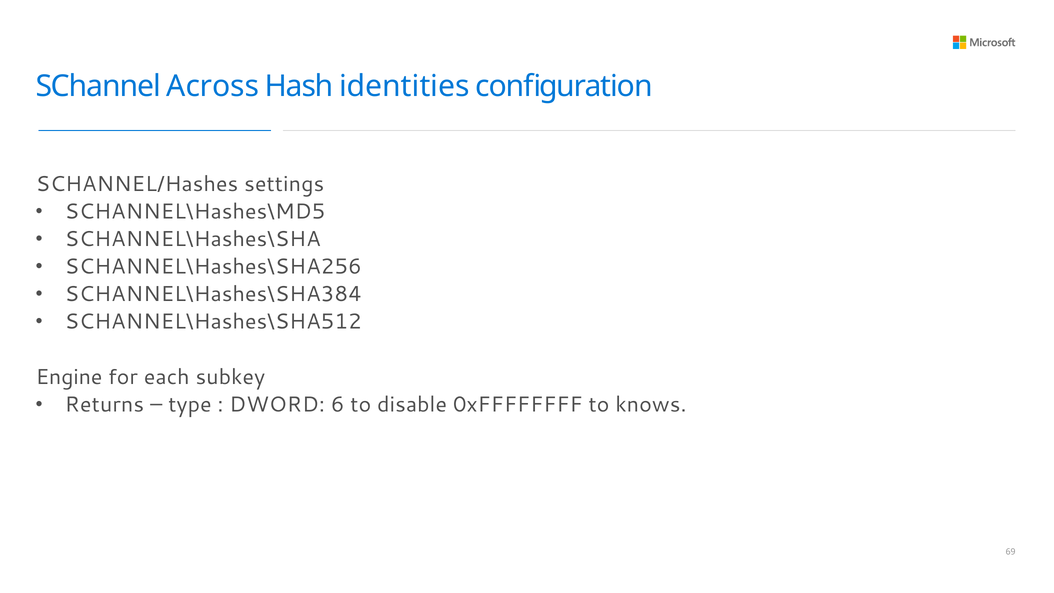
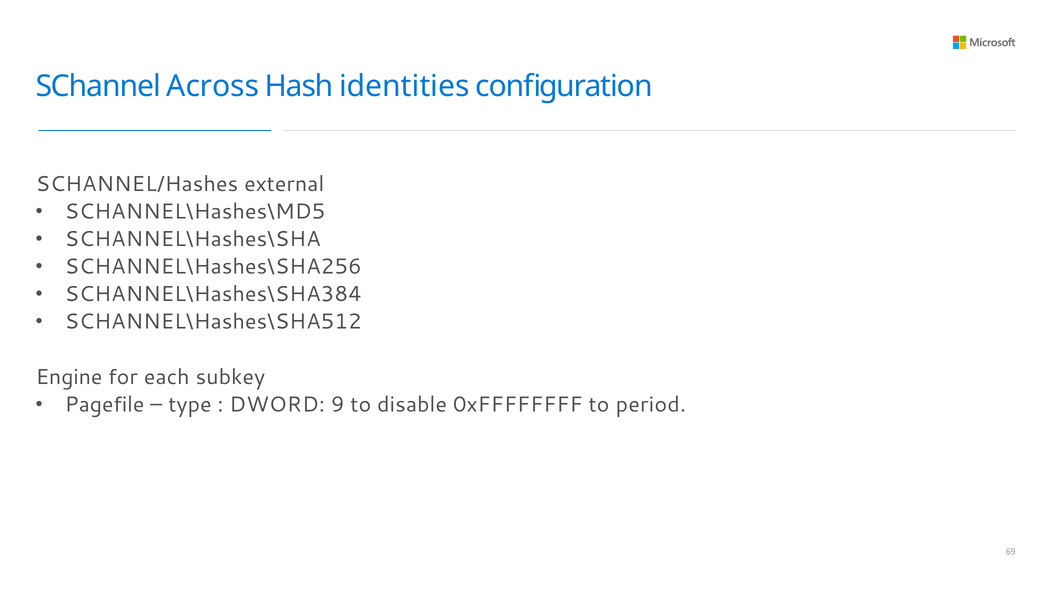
settings: settings -> external (284, 184)
Returns: Returns -> Pagefile (105, 404)
6: 6 -> 9 (338, 404)
knows: knows -> period (651, 404)
